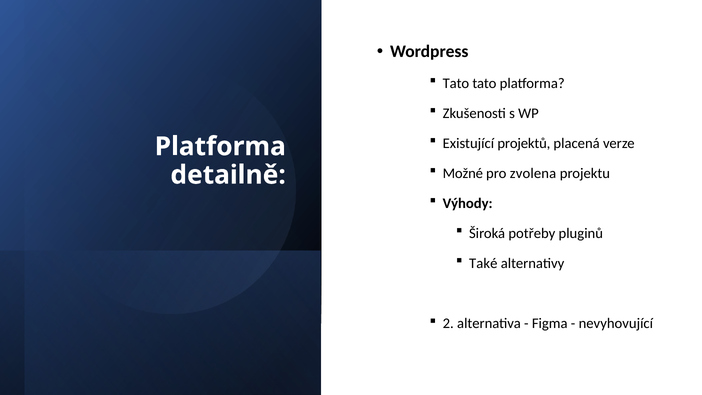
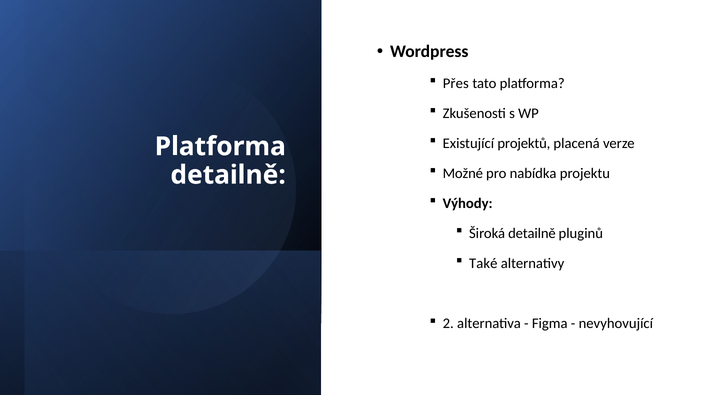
Tato: Tato -> Přes (456, 83)
zvolena: zvolena -> nabídka (533, 173)
Široká potřeby: potřeby -> detailně (532, 233)
